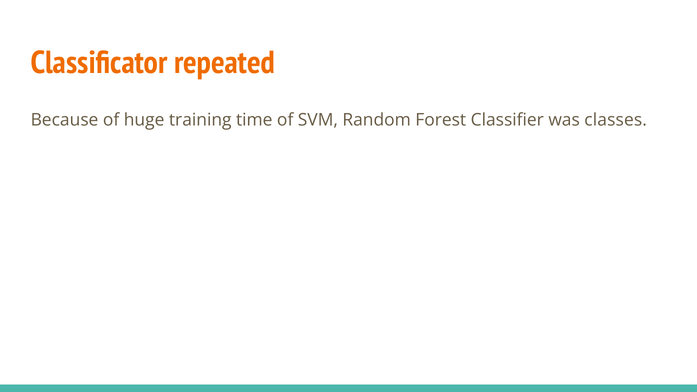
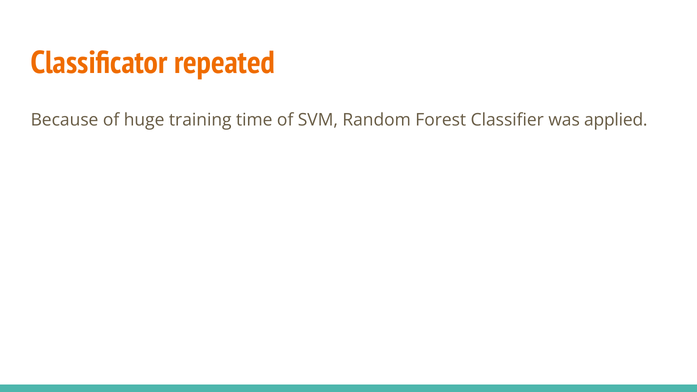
classes: classes -> applied (616, 120)
